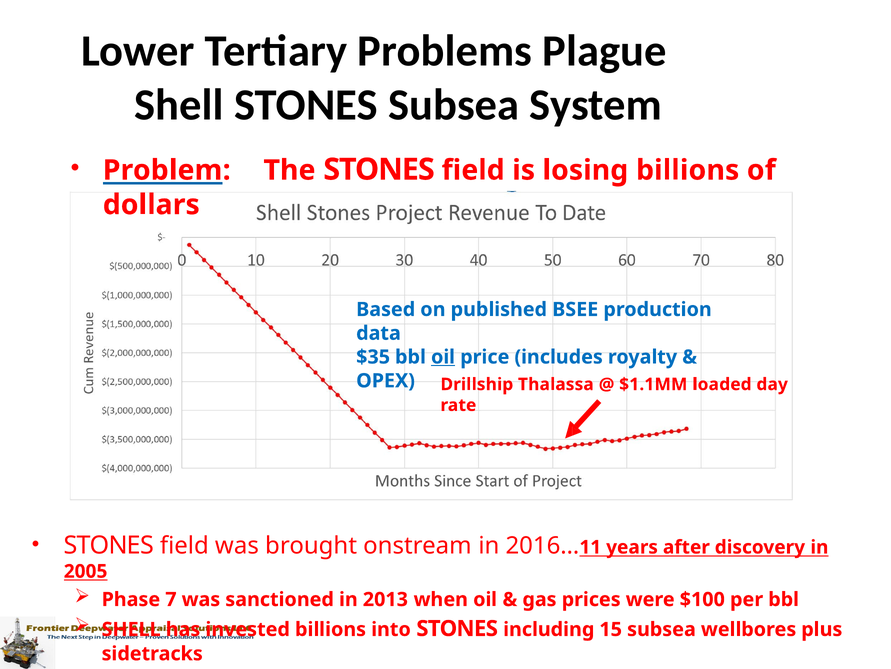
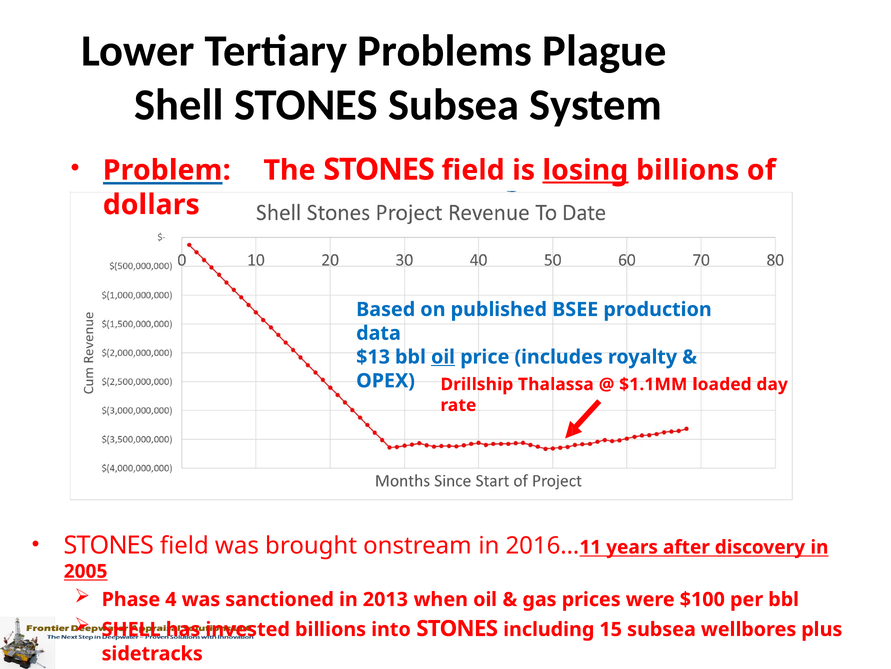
losing underline: none -> present (585, 170)
$35: $35 -> $13 (373, 357)
7: 7 -> 4 (171, 599)
